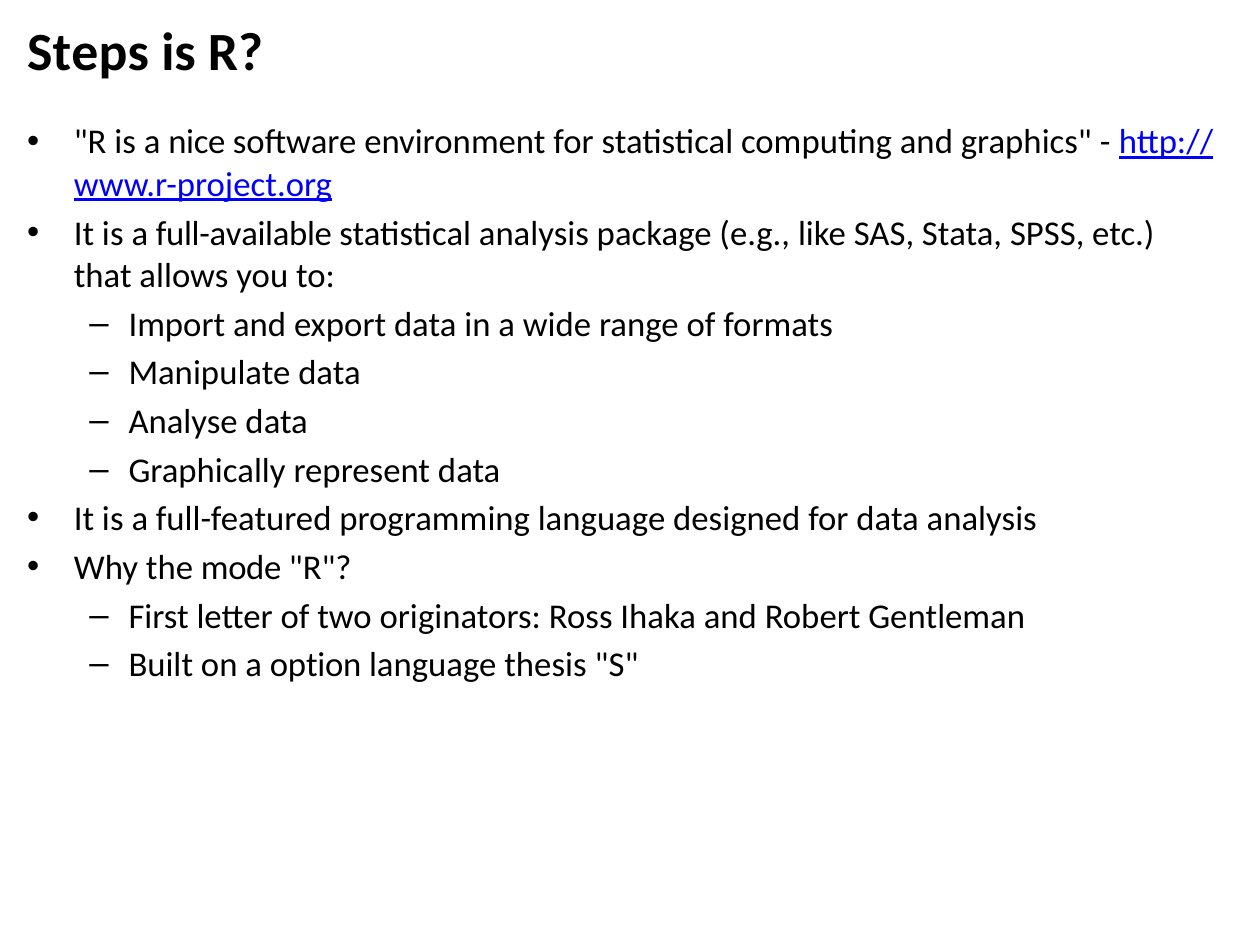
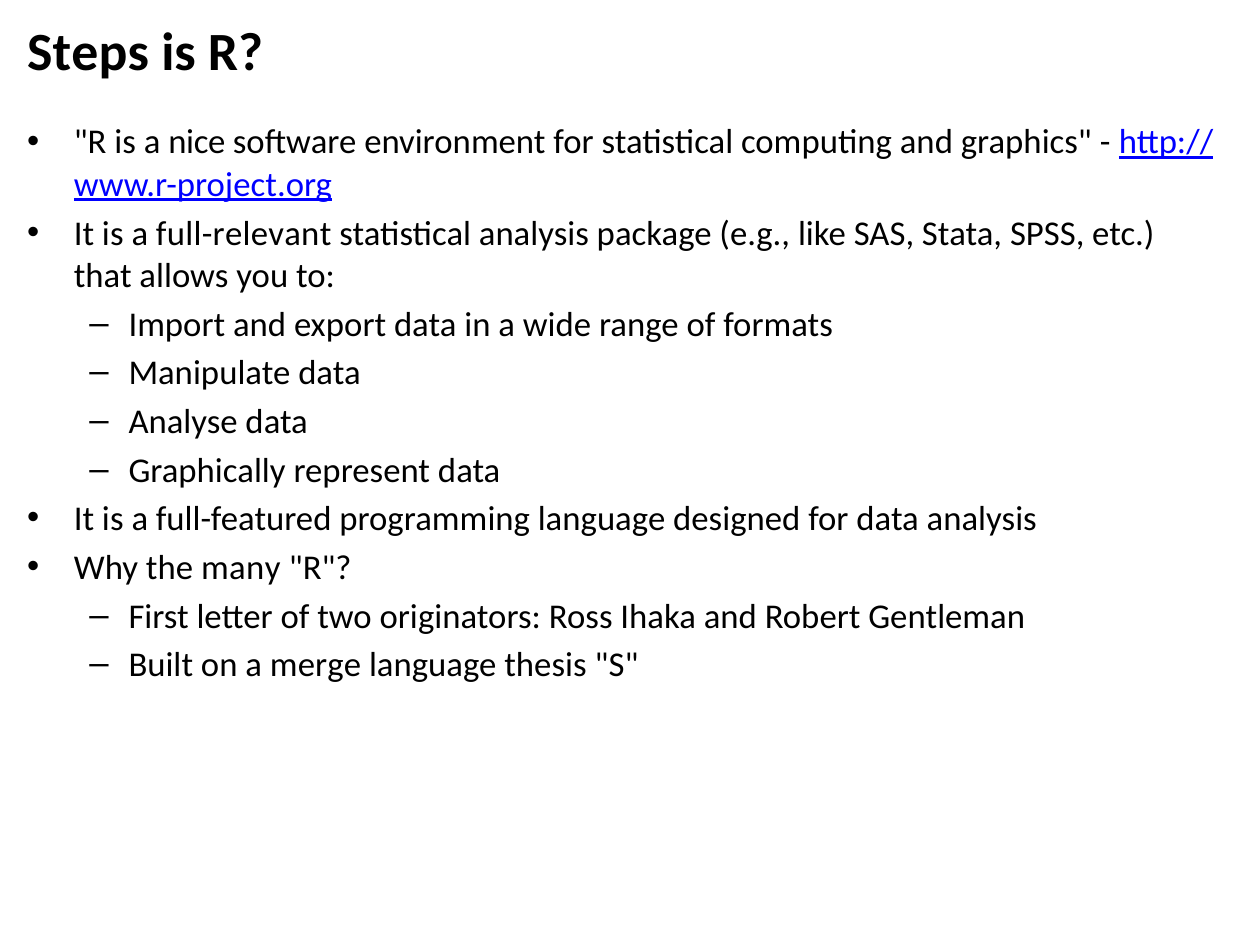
full-available: full-available -> full-relevant (244, 234)
mode: mode -> many (241, 568)
option: option -> merge (315, 665)
